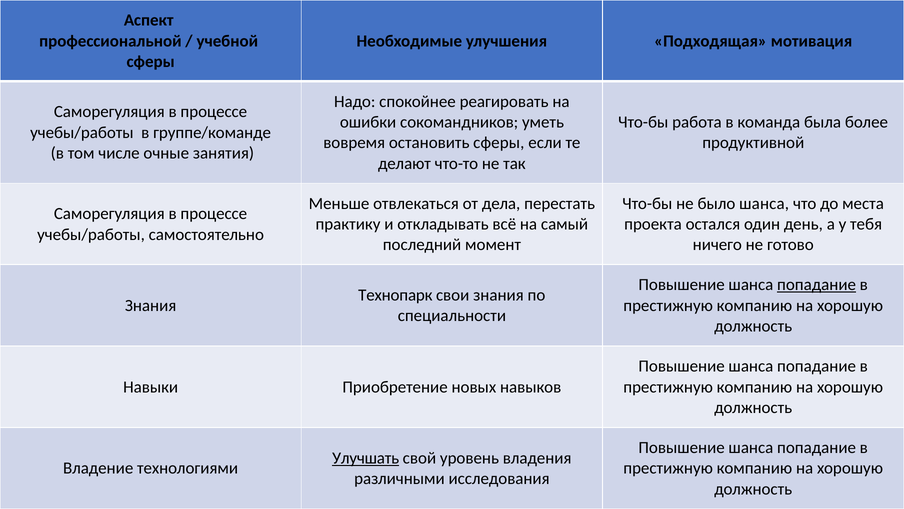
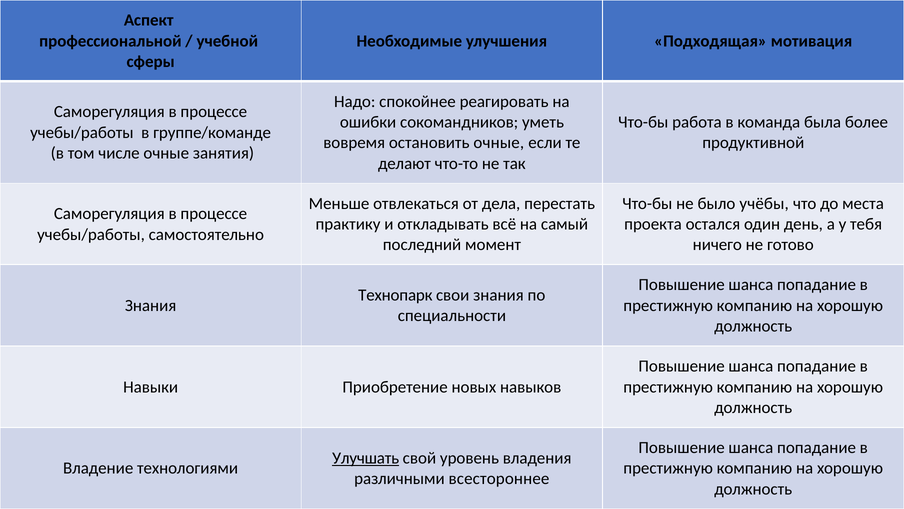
остановить сферы: сферы -> очные (499, 143)
было шанса: шанса -> учёбы (764, 203)
попадание underline: present -> none (817, 285)
исследования: исследования -> всестороннее (499, 478)
